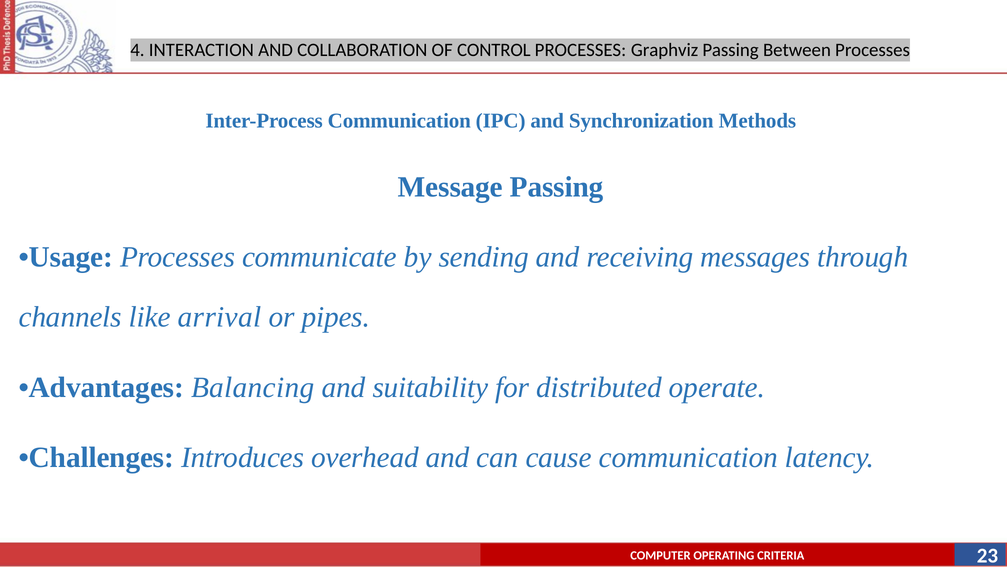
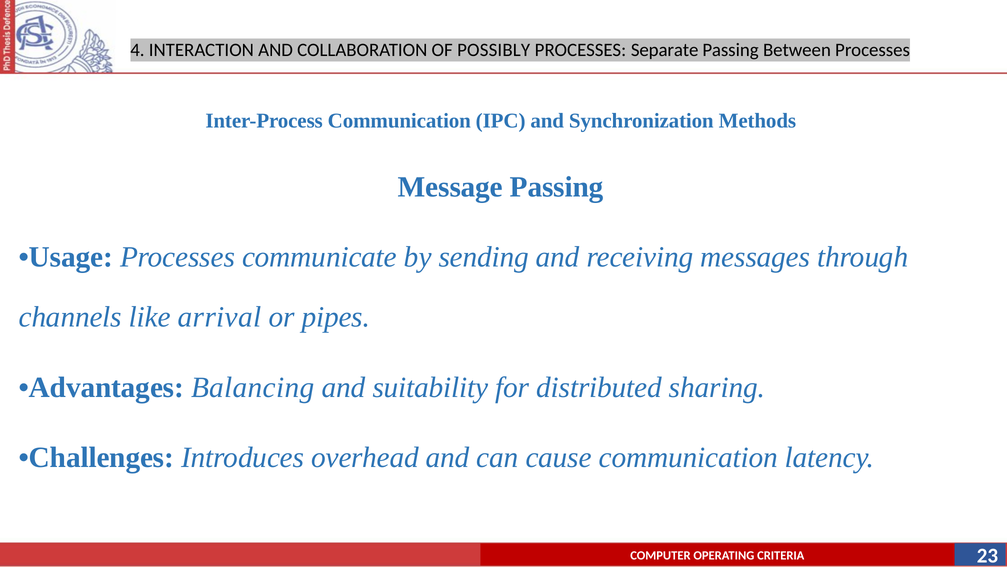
CONTROL: CONTROL -> POSSIBLY (494, 50)
Graphviz: Graphviz -> Separate (665, 50)
operate: operate -> sharing (717, 387)
